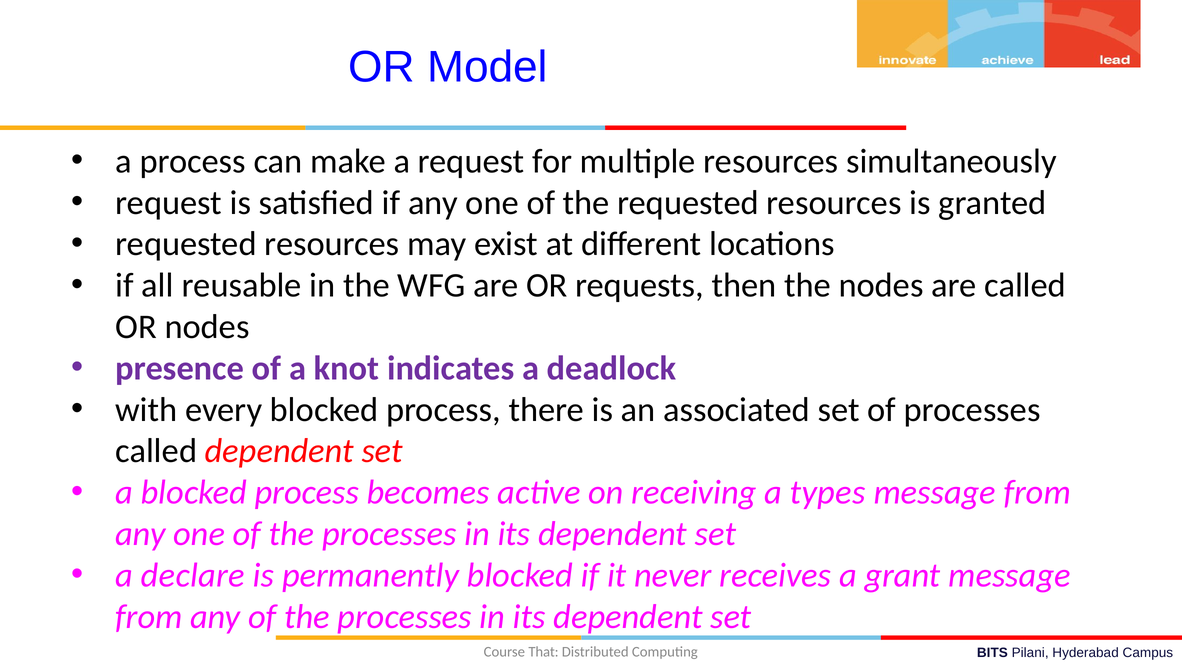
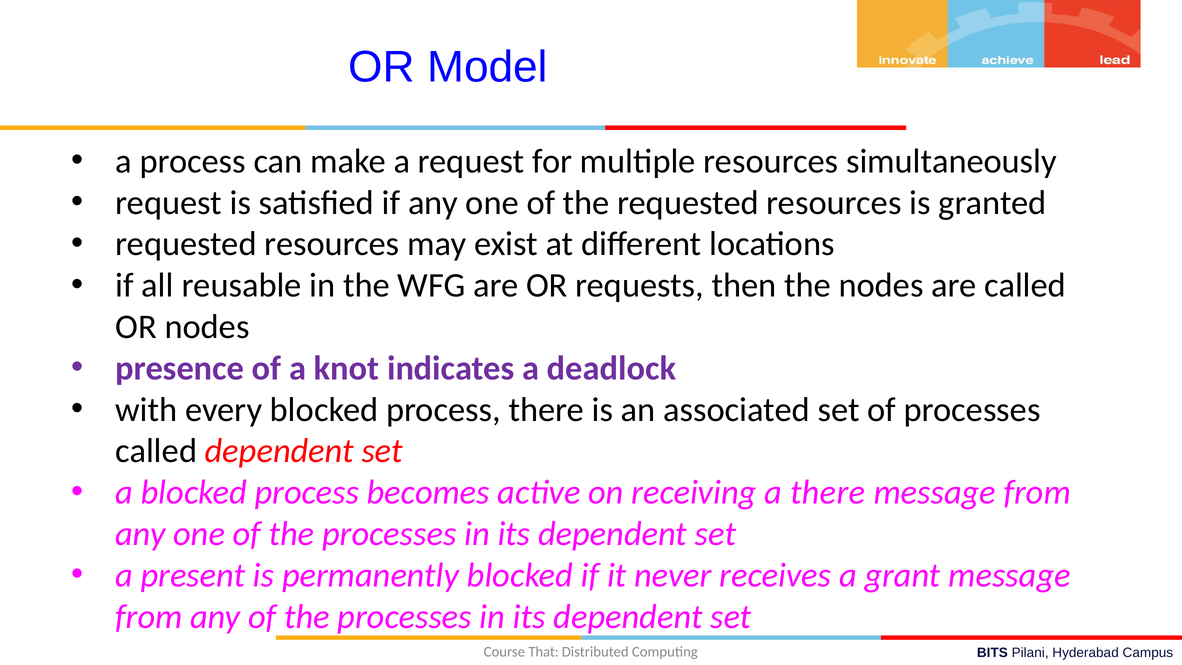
a types: types -> there (828, 492)
declare: declare -> present (193, 575)
